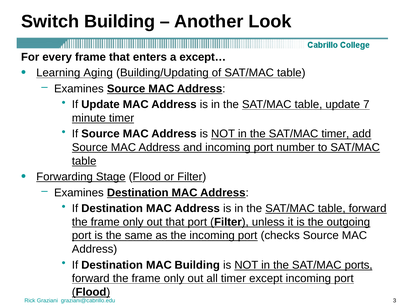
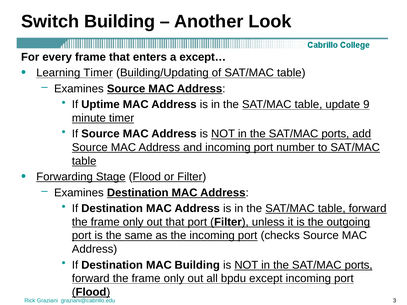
Learning Aging: Aging -> Timer (98, 73)
If Update: Update -> Uptime (100, 105)
7: 7 -> 9 (366, 105)
timer: timer -> ports (335, 134)
all timer: timer -> bpdu (233, 279)
